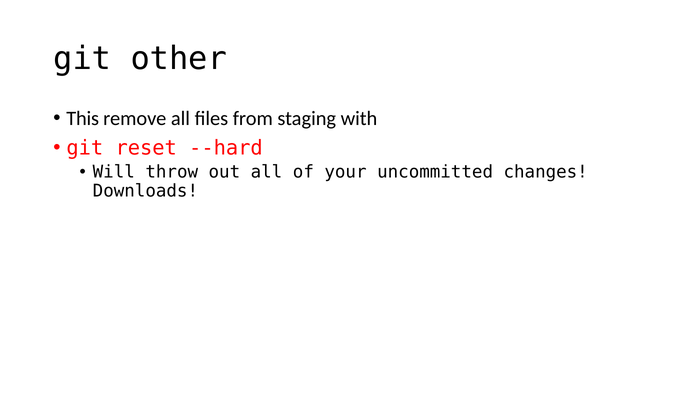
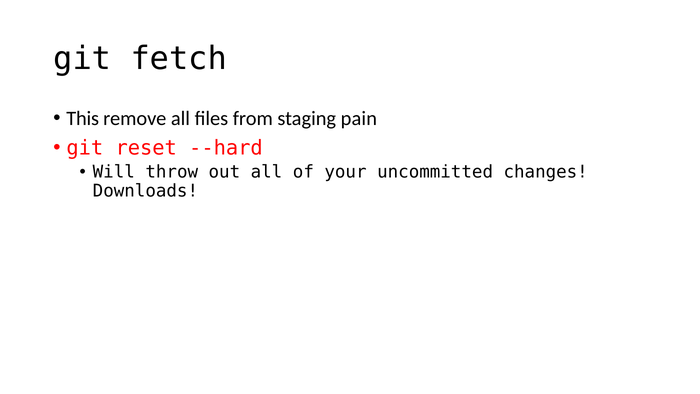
other: other -> fetch (179, 59)
with: with -> pain (359, 118)
